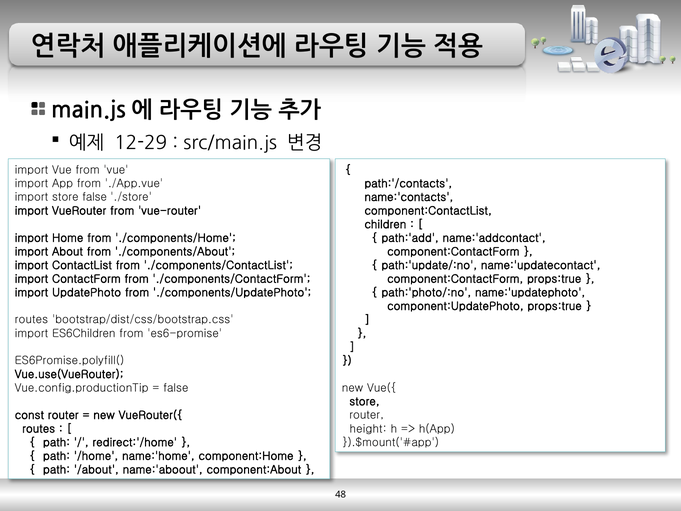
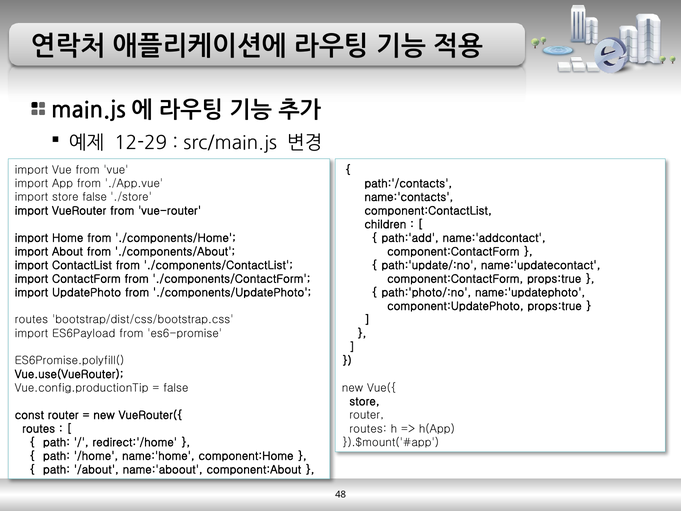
ES6Children: ES6Children -> ES6Payload (84, 333)
height: height -> routes (368, 429)
